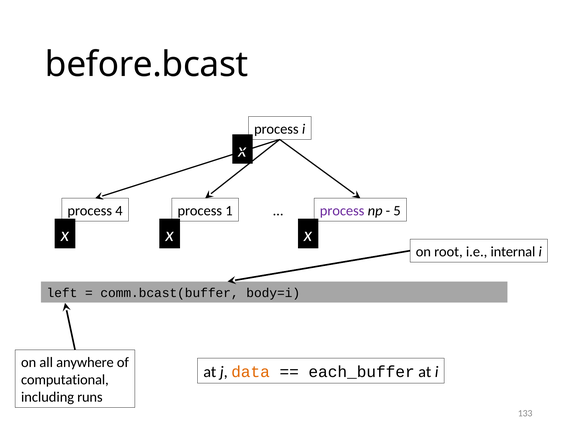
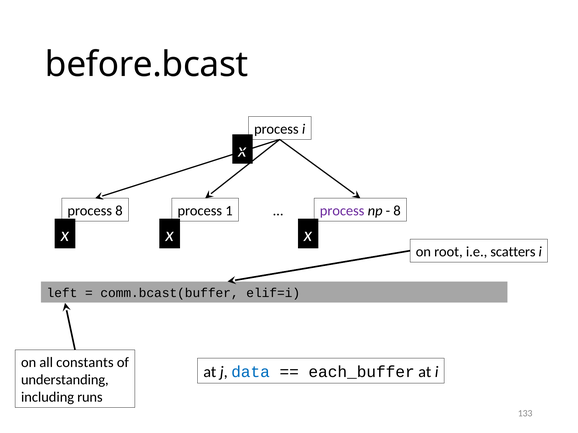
process 4: 4 -> 8 (119, 211)
5: 5 -> 8 (397, 211)
internal: internal -> scatters (513, 252)
body=i: body=i -> elif=i (273, 293)
anywhere: anywhere -> constants (85, 363)
data colour: orange -> blue (251, 372)
computational: computational -> understanding (65, 380)
